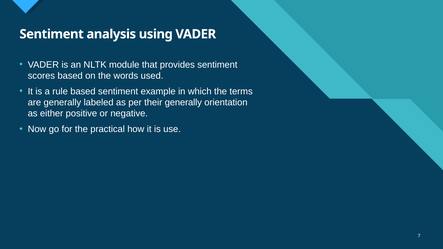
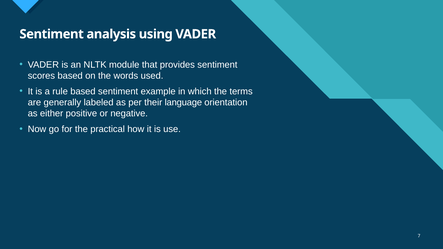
their generally: generally -> language (183, 103)
